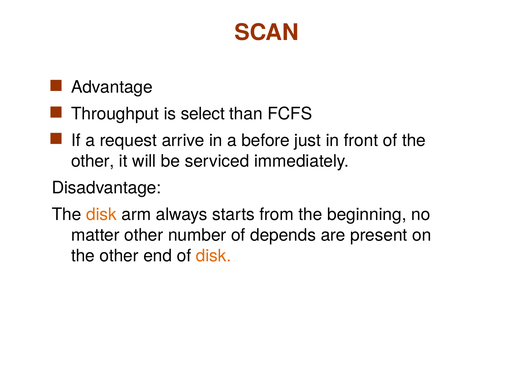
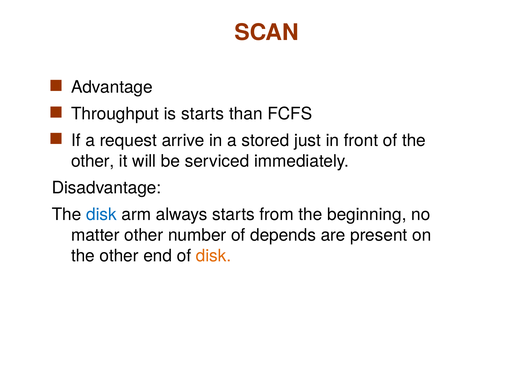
is select: select -> starts (203, 114)
before: before -> stored (265, 141)
disk colour: orange -> blue (101, 214)
